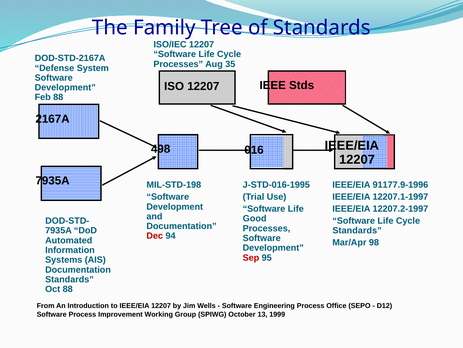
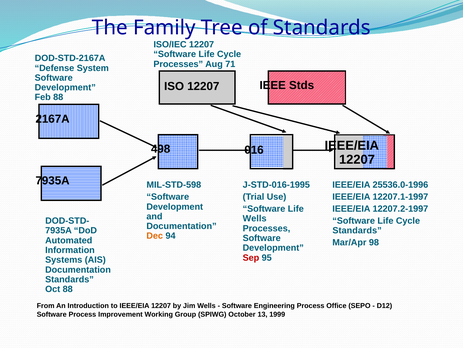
35: 35 -> 71 (230, 64)
91177.9-1996: 91177.9-1996 -> 25536.0-1996 (400, 185)
MIL-STD-198: MIL-STD-198 -> MIL-STD-598 (174, 185)
Good: Good -> Wells (255, 218)
Dec colour: red -> orange (155, 235)
